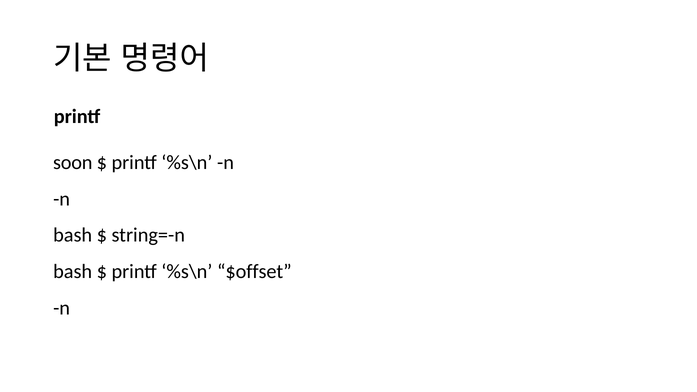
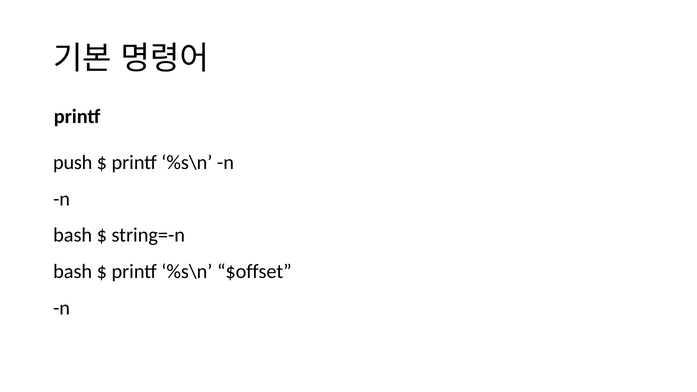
soon: soon -> push (73, 162)
